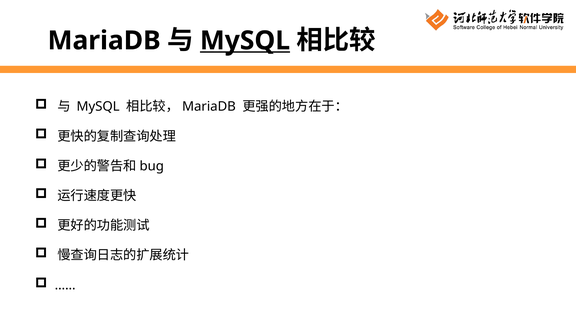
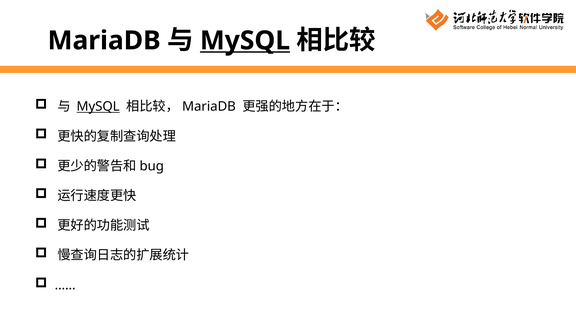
MySQL underline: none -> present (98, 107)
